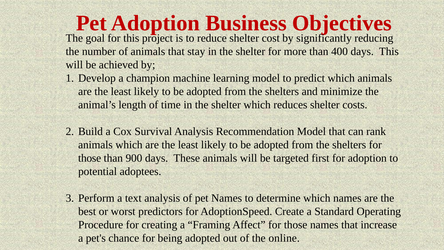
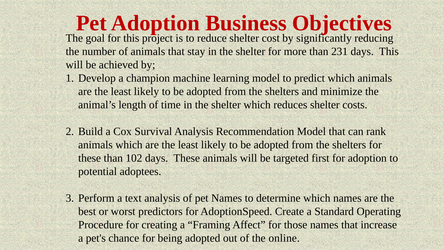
400: 400 -> 231 (340, 51)
those: those -> these (90, 158)
900: 900 -> 102 (134, 158)
